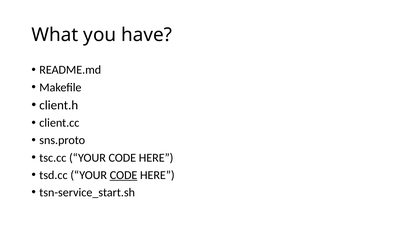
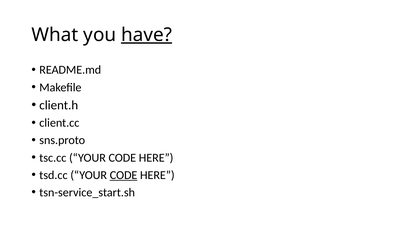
have underline: none -> present (147, 35)
